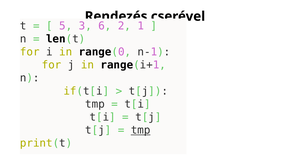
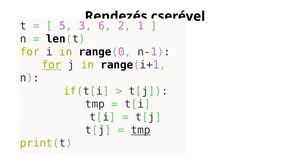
for underline: none -> present (51, 65)
